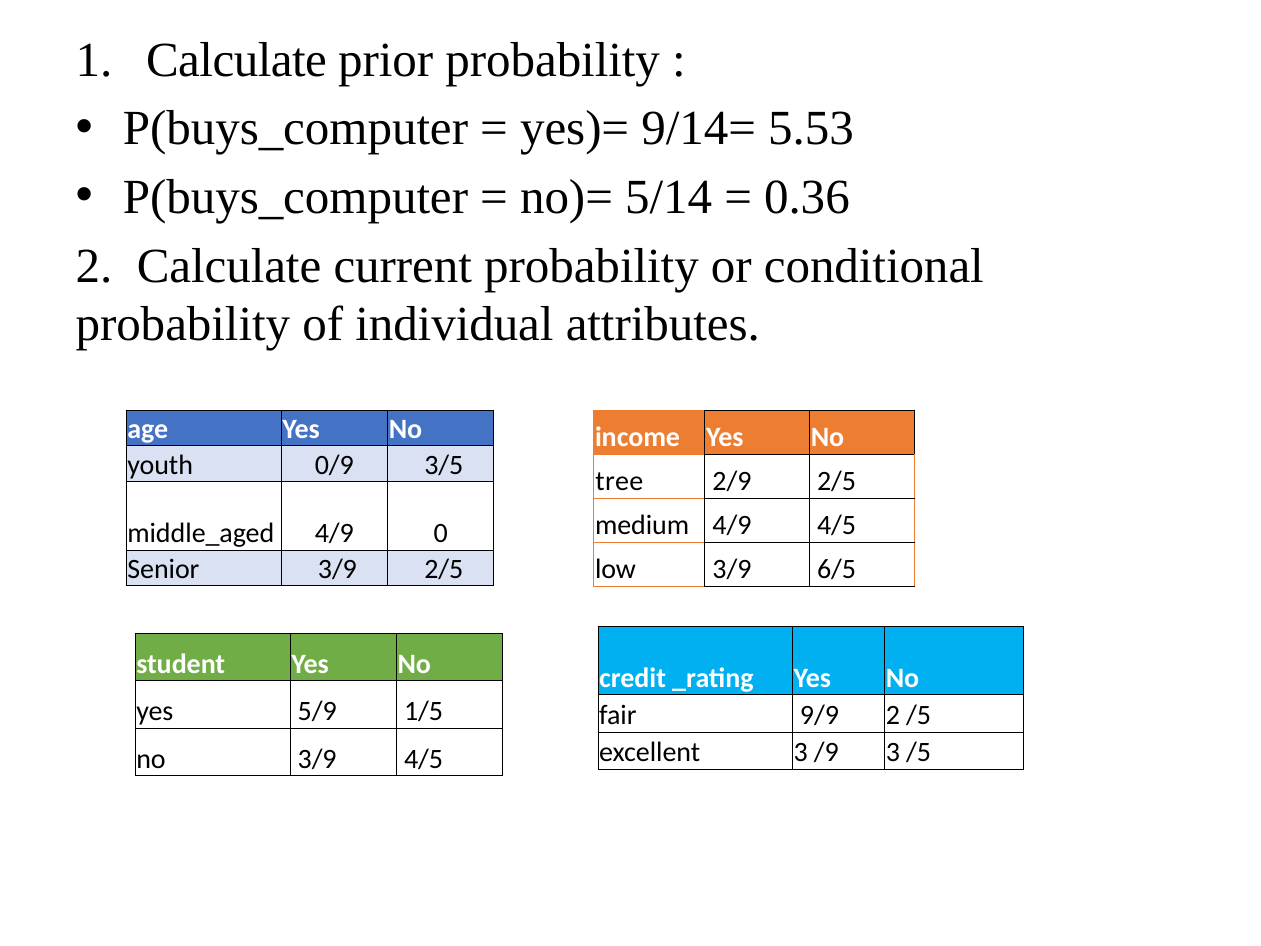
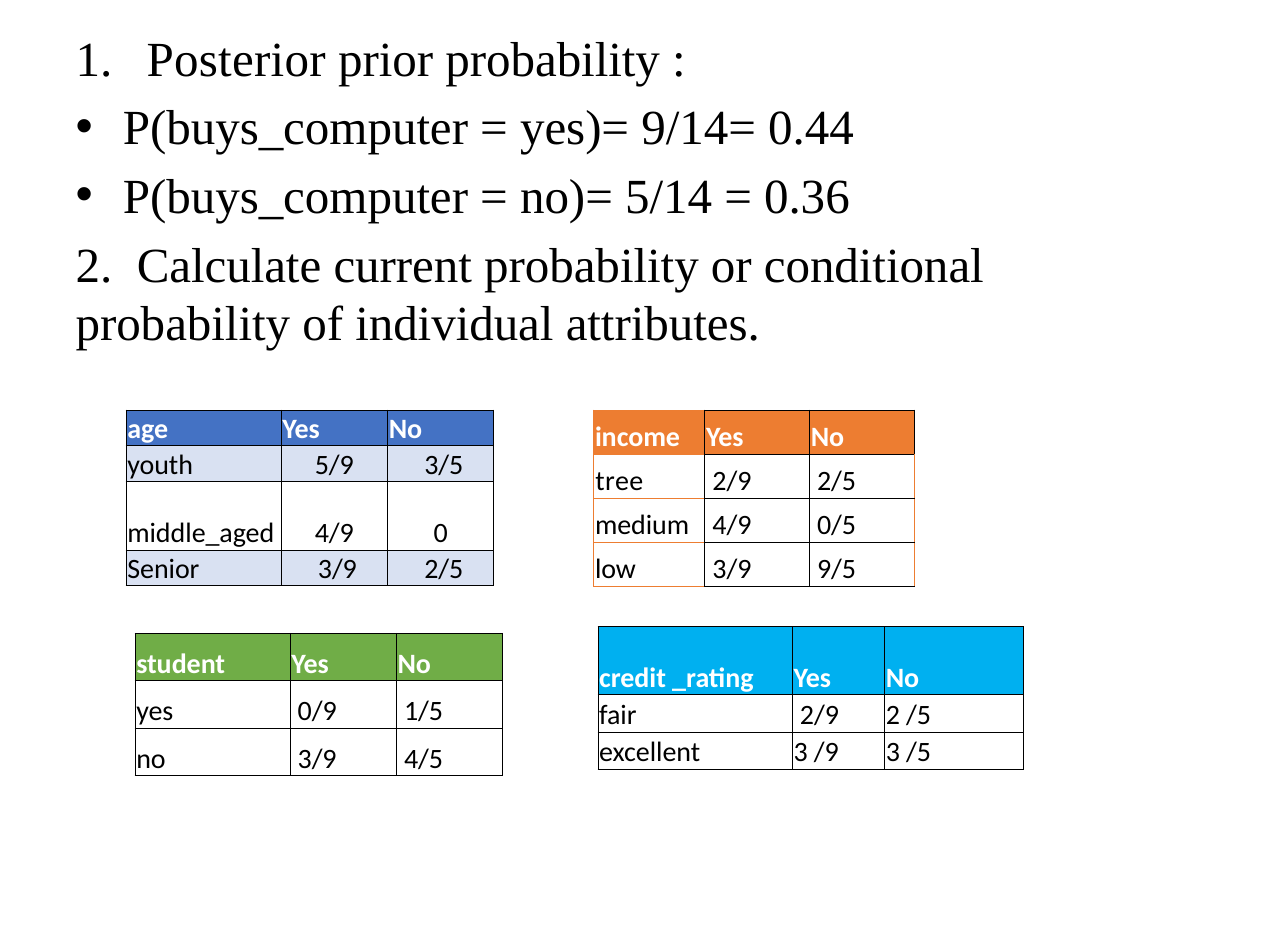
Calculate: Calculate -> Posterior (236, 60)
5.53: 5.53 -> 0.44 (811, 129)
0/9: 0/9 -> 5/9 (334, 465)
4/9 4/5: 4/5 -> 0/5 (837, 525)
6/5: 6/5 -> 9/5 (837, 569)
5/9: 5/9 -> 0/9 (317, 711)
fair 9/9: 9/9 -> 2/9 (819, 715)
